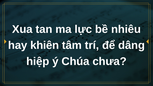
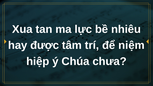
khiên: khiên -> được (45, 45)
dâng: dâng -> niệm (131, 45)
